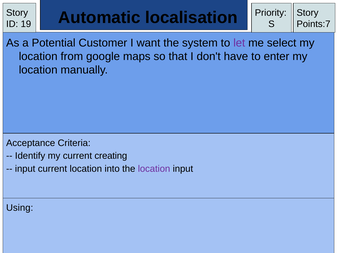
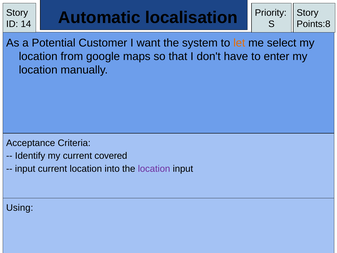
19: 19 -> 14 (26, 24)
Points:7: Points:7 -> Points:8 (314, 24)
let colour: purple -> orange (239, 43)
creating: creating -> covered (111, 156)
